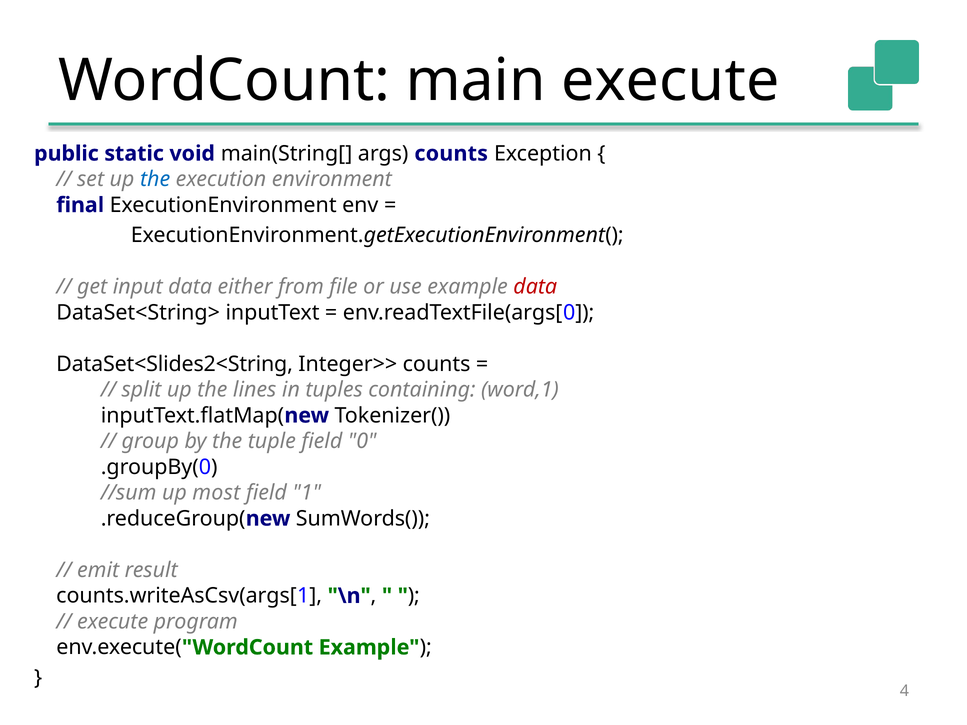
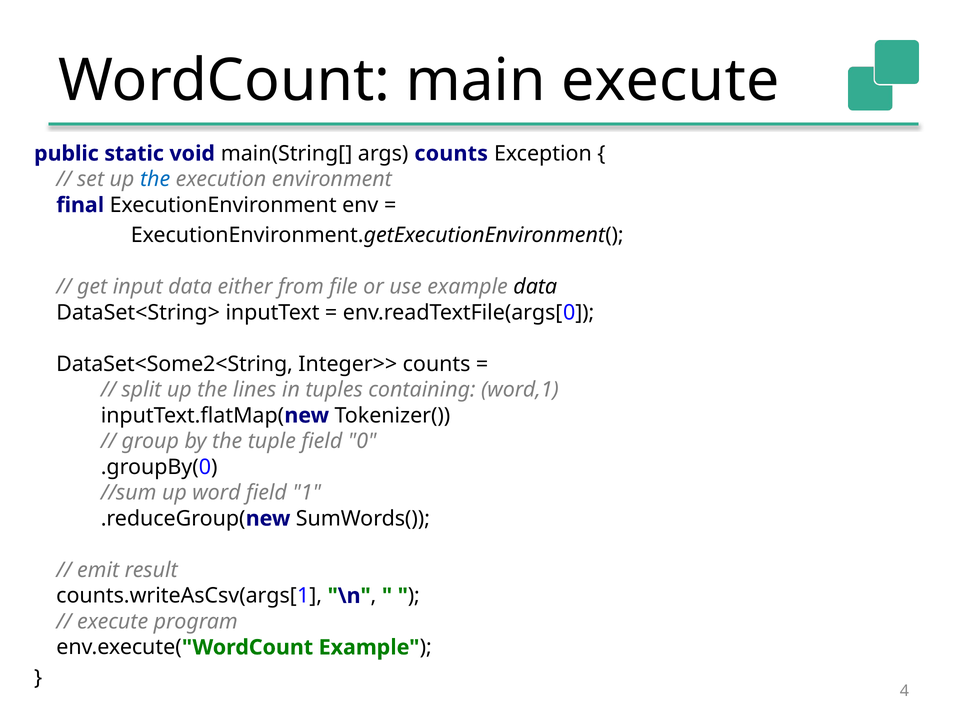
data colour: red -> black (535, 287)
DataSet<Slides2<String: DataSet<Slides2<String -> DataSet<Some2<String (175, 364)
most: most -> word (216, 493)
